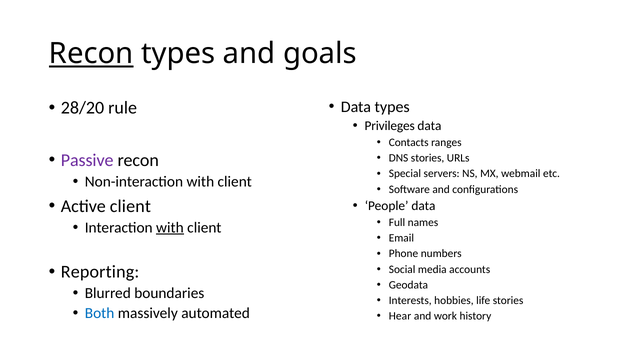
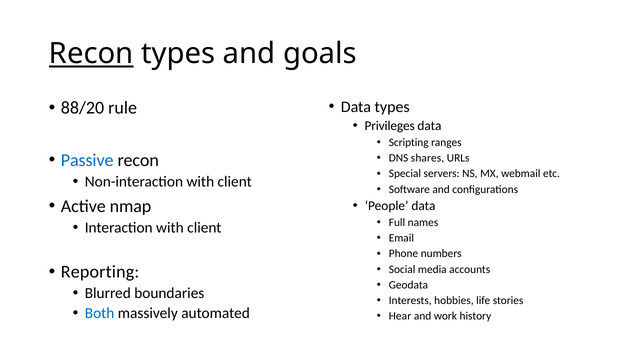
28/20: 28/20 -> 88/20 (82, 108)
Contacts: Contacts -> Scripting (409, 143)
Passive colour: purple -> blue (87, 160)
DNS stories: stories -> shares (428, 158)
Active client: client -> nmap (131, 206)
with underline: present -> none (170, 227)
